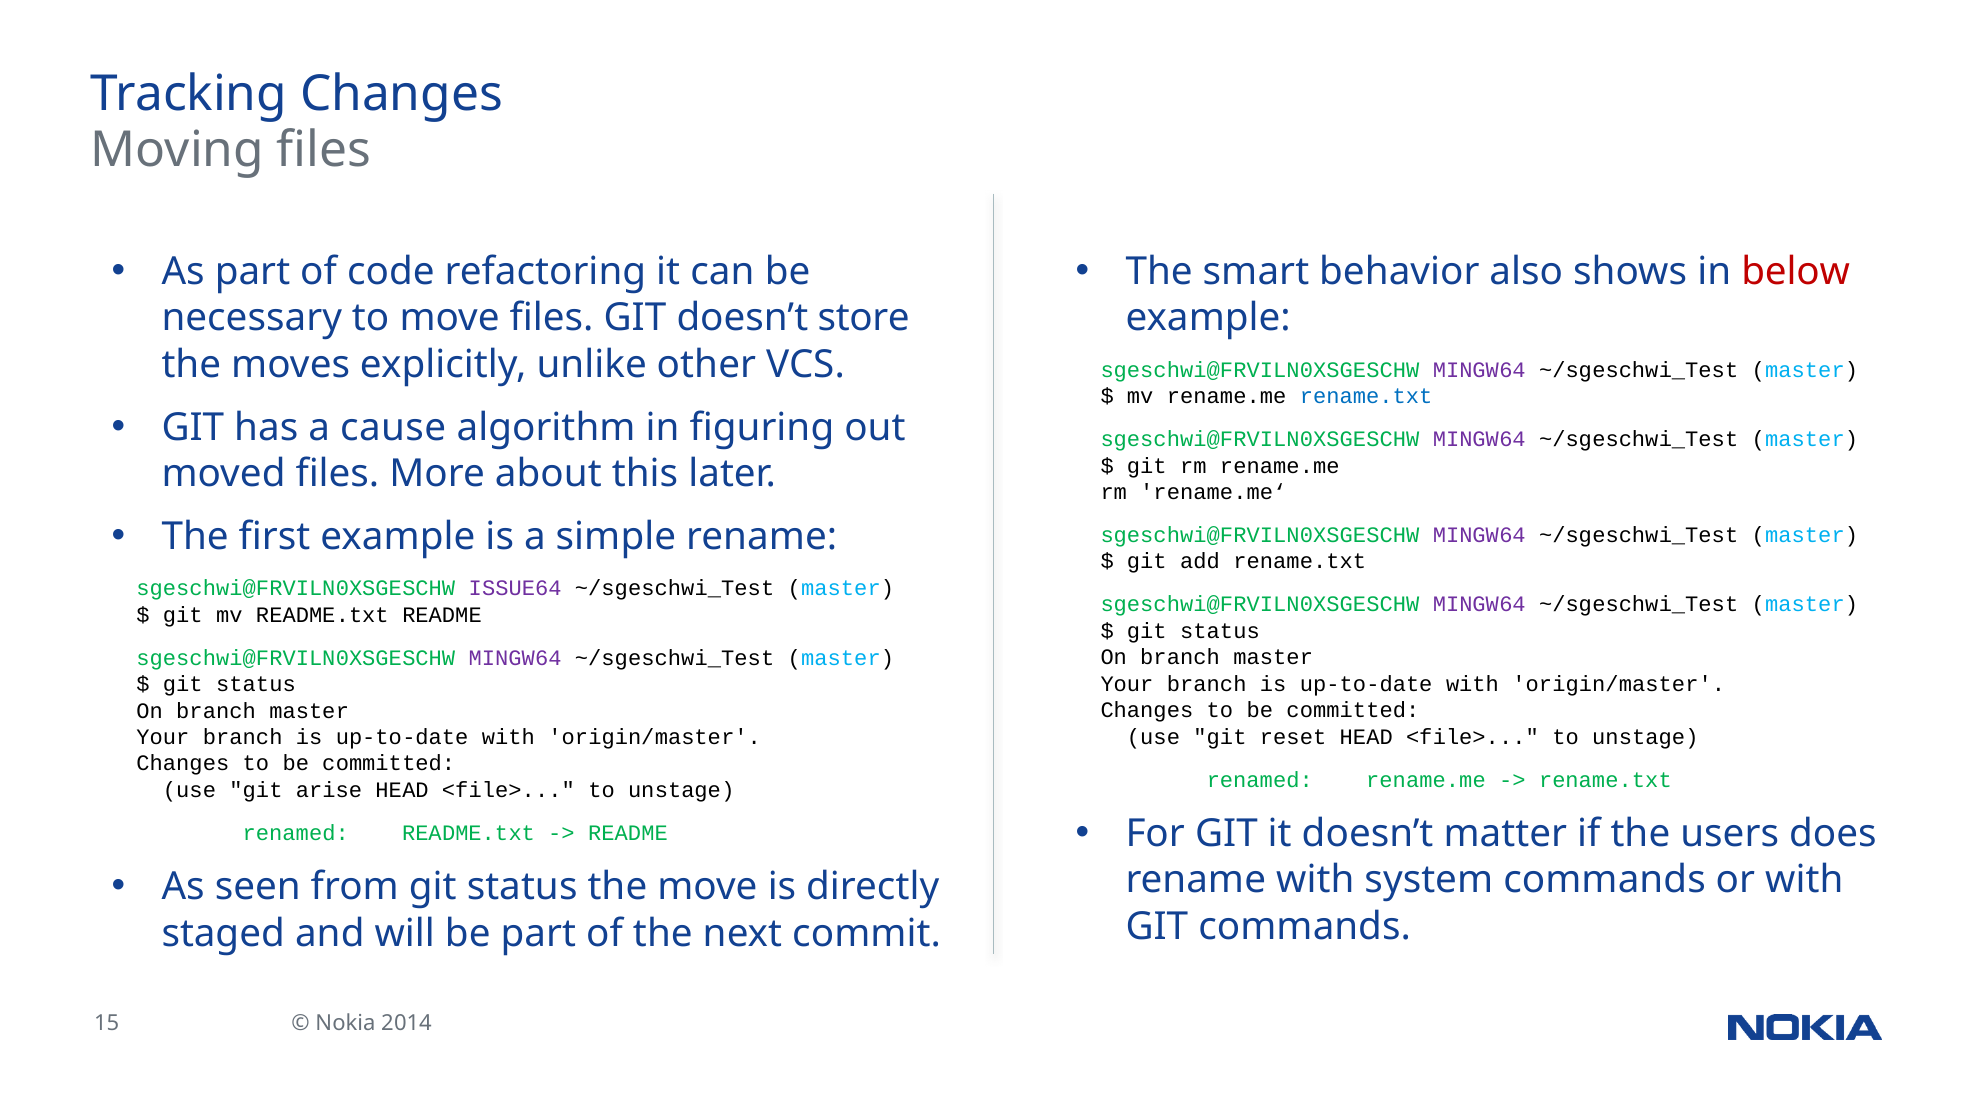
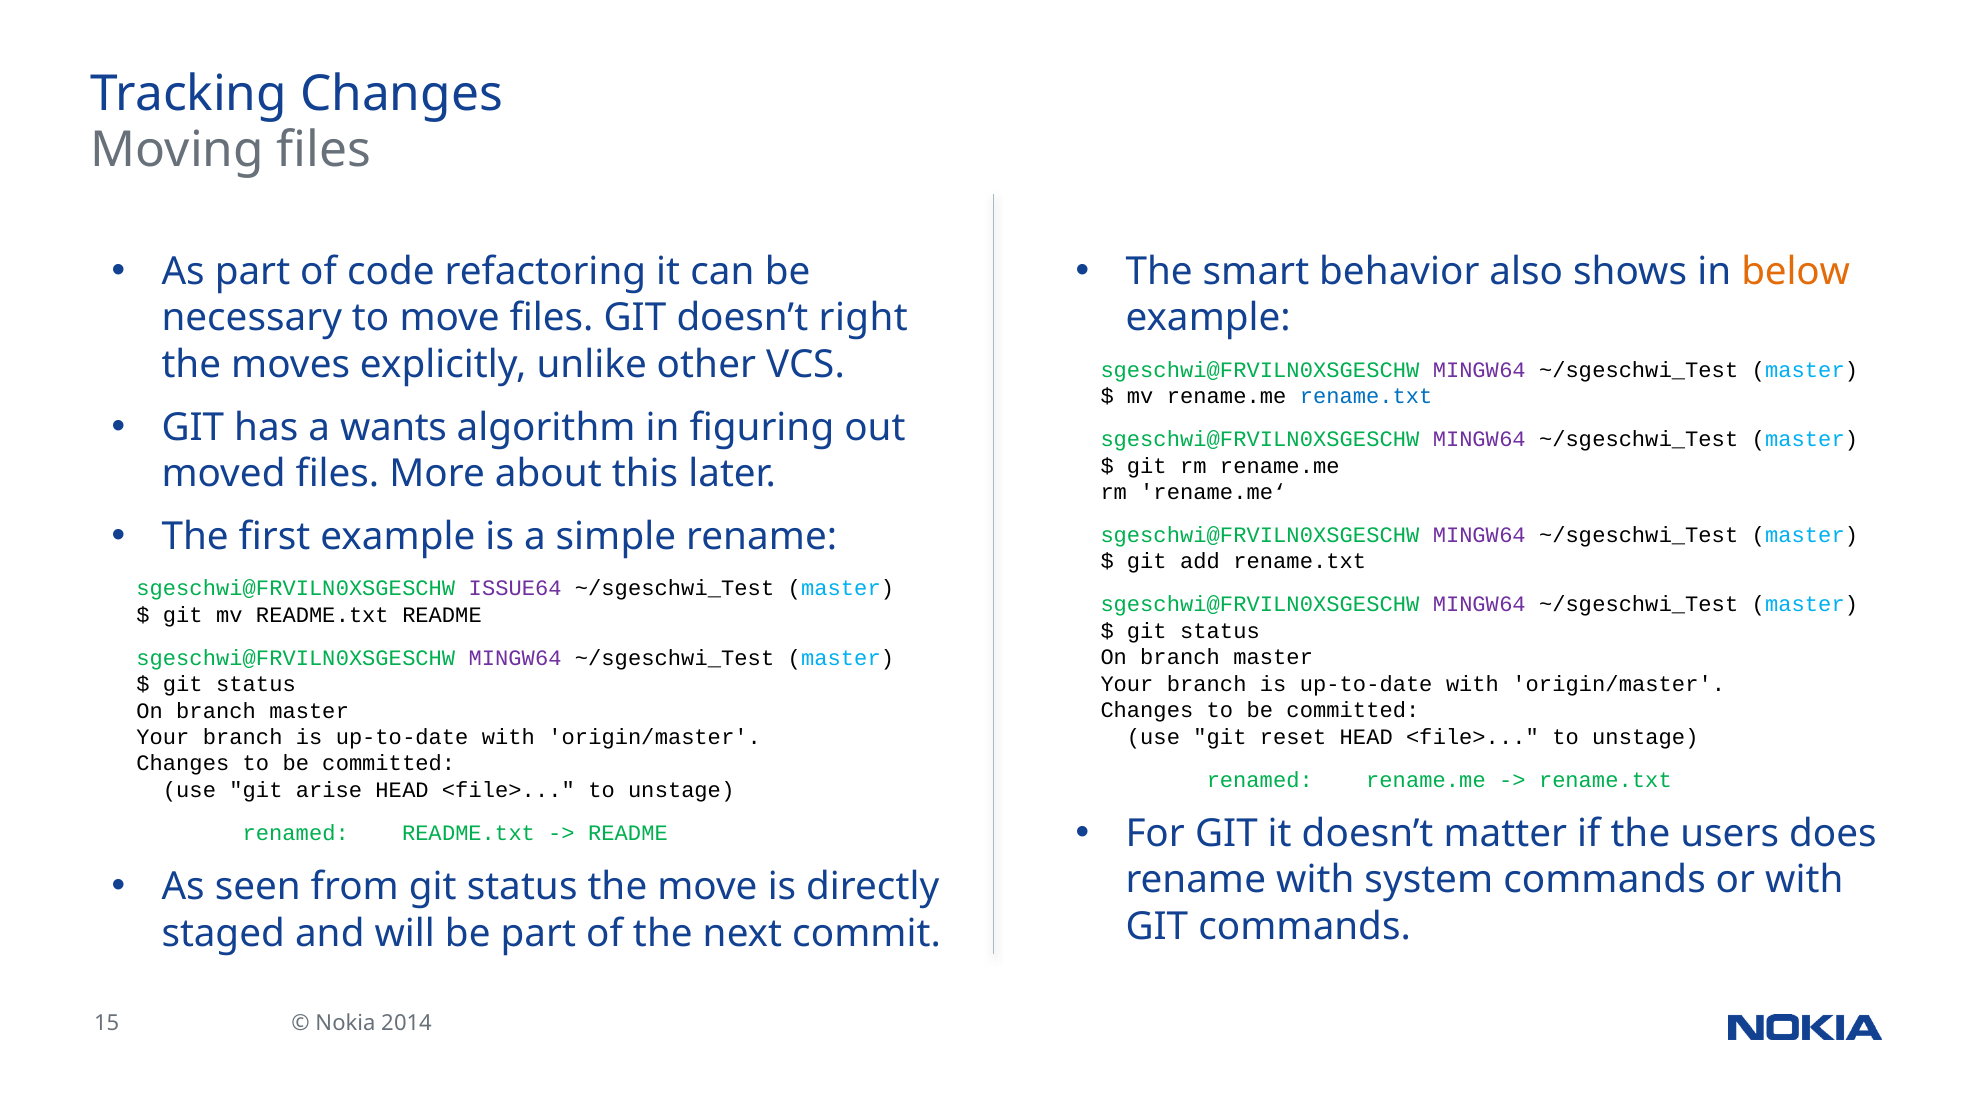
below colour: red -> orange (1796, 272)
store: store -> right (863, 318)
cause: cause -> wants (394, 427)
